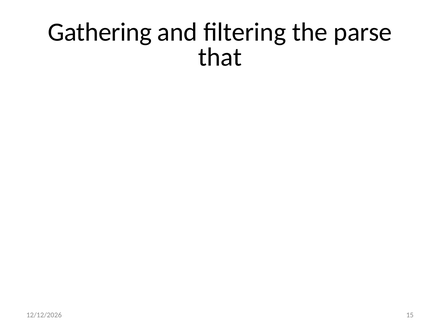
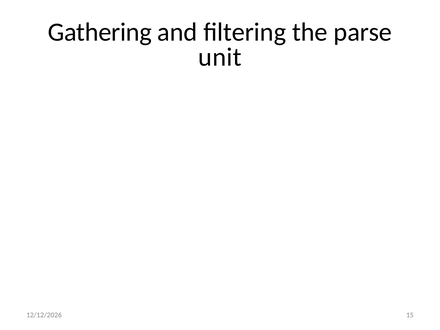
that: that -> unit (220, 57)
